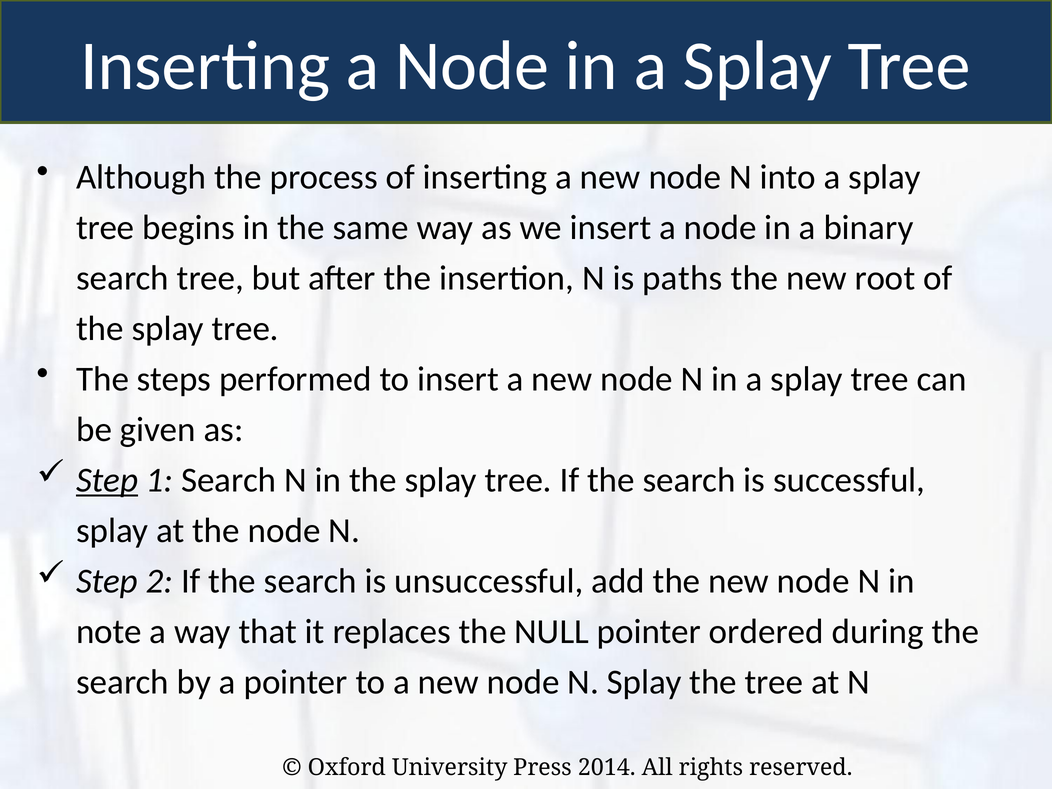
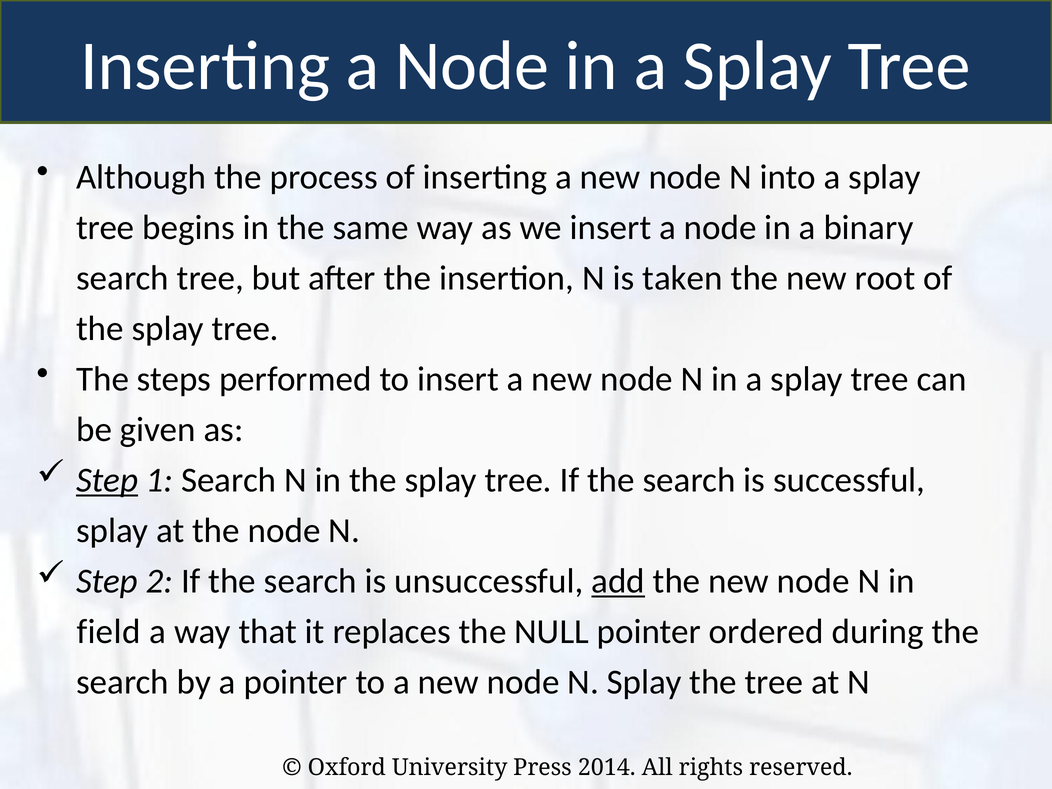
paths: paths -> taken (683, 278)
add underline: none -> present (618, 581)
note: note -> field (109, 632)
